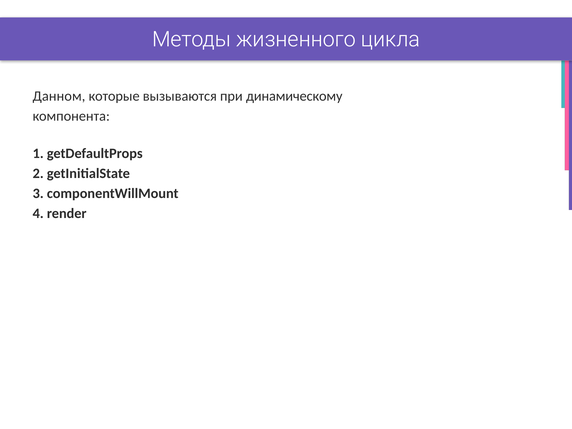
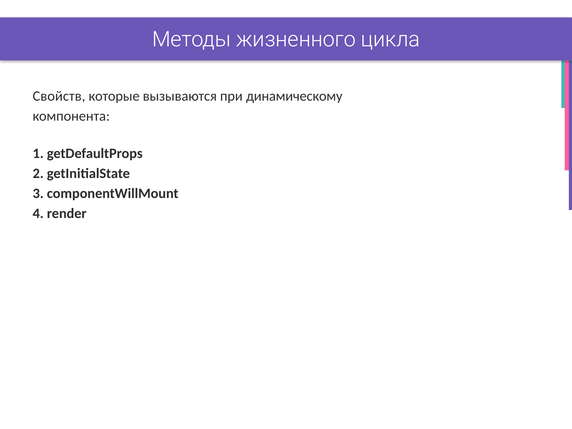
Данном: Данном -> Свойств (59, 96)
